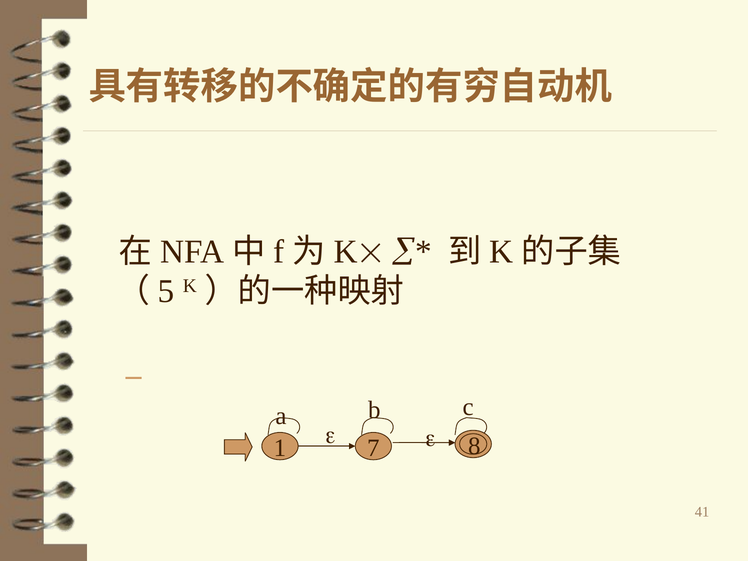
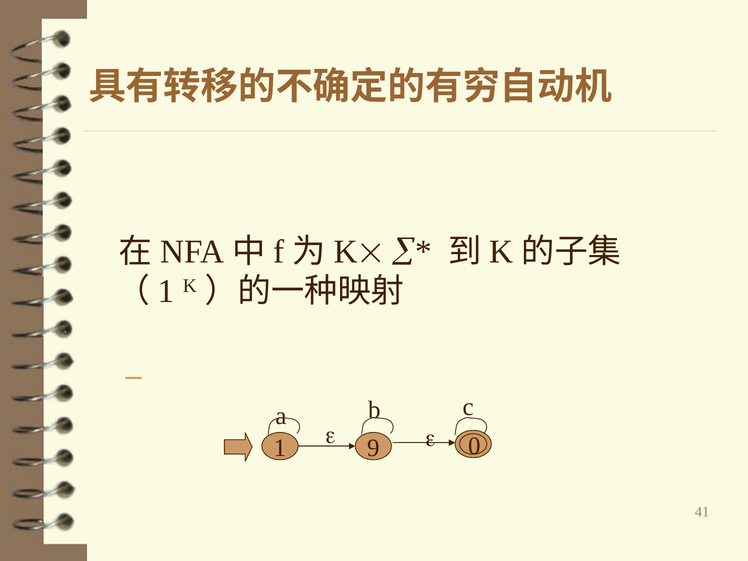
5: 5 -> 1 (166, 291)
8: 8 -> 0 (474, 446)
7: 7 -> 9 (373, 448)
